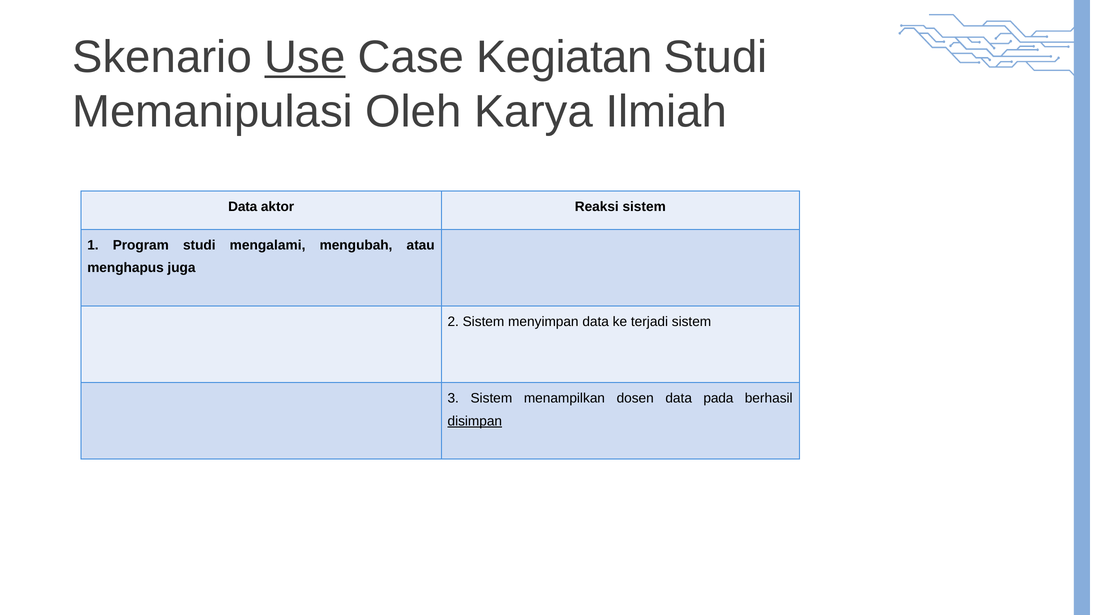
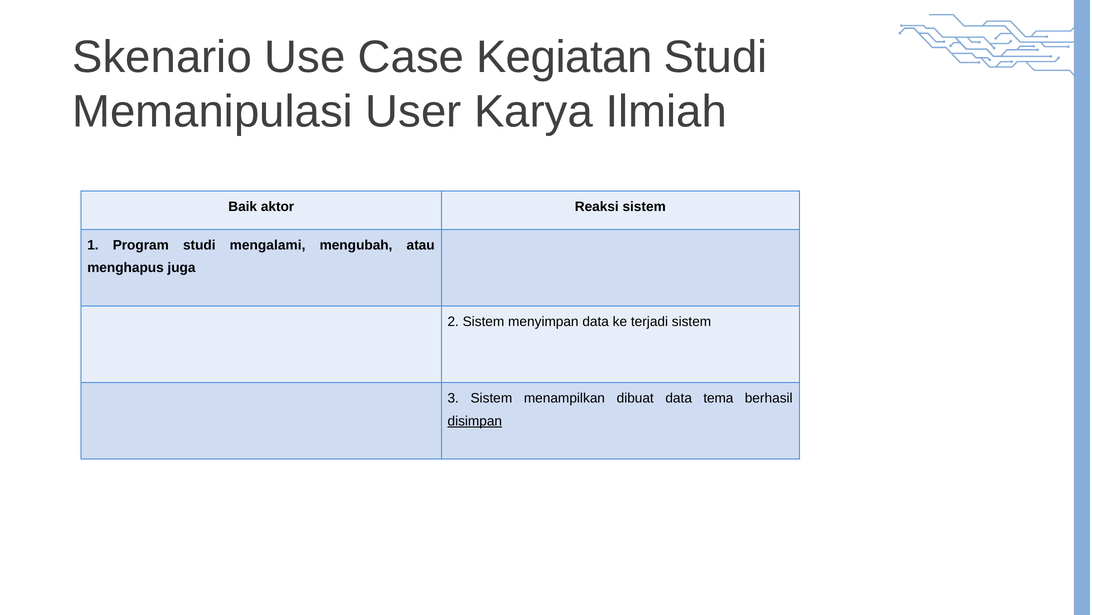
Use underline: present -> none (305, 57)
Oleh: Oleh -> User (414, 112)
Data: Data -> Baik (243, 207)
dosen: dosen -> dibuat (635, 398)
pada: pada -> tema (718, 398)
